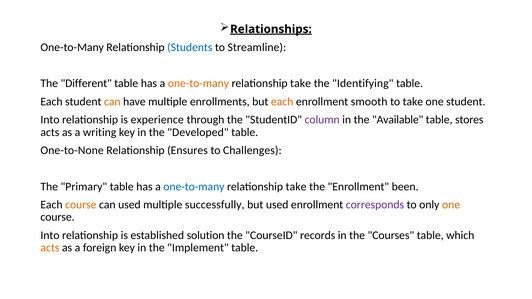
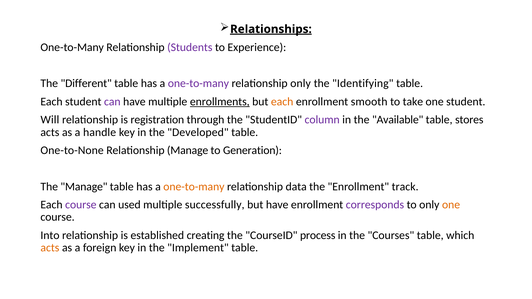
Students colour: blue -> purple (190, 47)
Streamline: Streamline -> Experience (257, 47)
one-to-many colour: orange -> purple (198, 84)
take: take -> only (301, 84)
can colour: orange -> purple (112, 102)
enrollments underline: none -> present (220, 102)
Into: Into -> Will (50, 120)
experience: experience -> registration (157, 120)
writing: writing -> handle (100, 132)
Relationship Ensures: Ensures -> Manage (188, 150)
Challenges: Challenges -> Generation (252, 150)
The Primary: Primary -> Manage (84, 187)
one-to-many colour: blue -> orange (194, 187)
take: take -> data (296, 187)
been: been -> track (405, 187)
course colour: orange -> purple (81, 205)
but used: used -> have (277, 205)
solution: solution -> creating (206, 235)
records: records -> process (318, 235)
